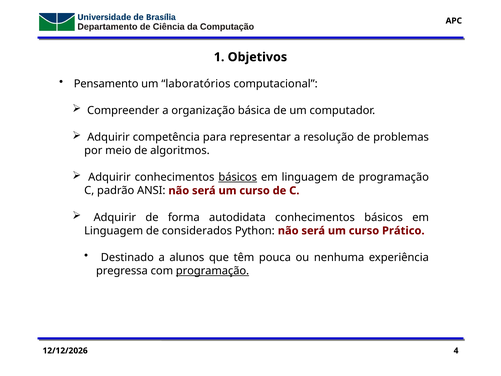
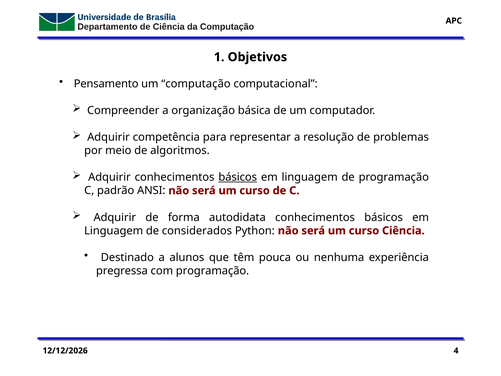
laboratórios: laboratórios -> computação (196, 84)
Prático: Prático -> Ciência (403, 231)
programação underline: present -> none (213, 271)
